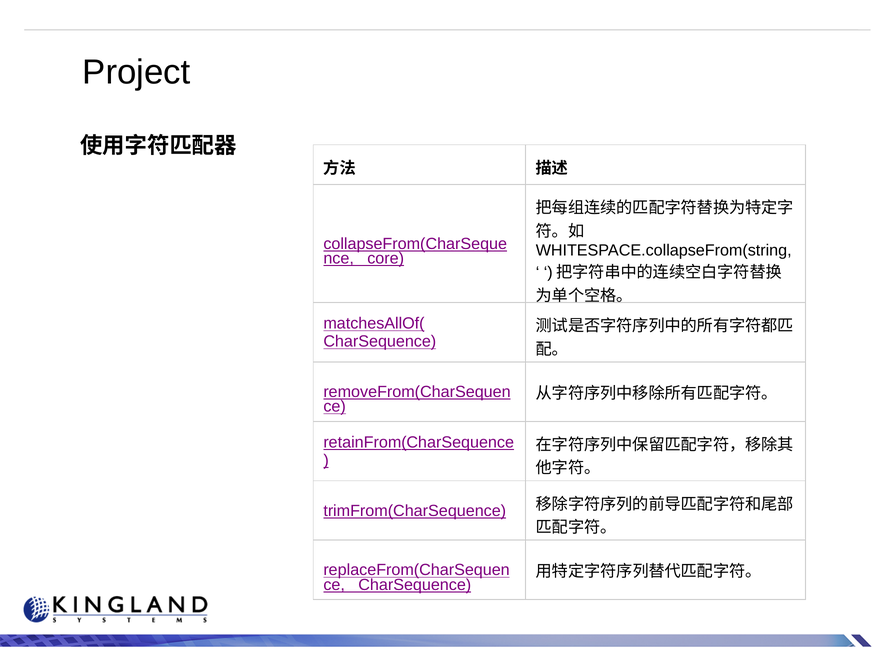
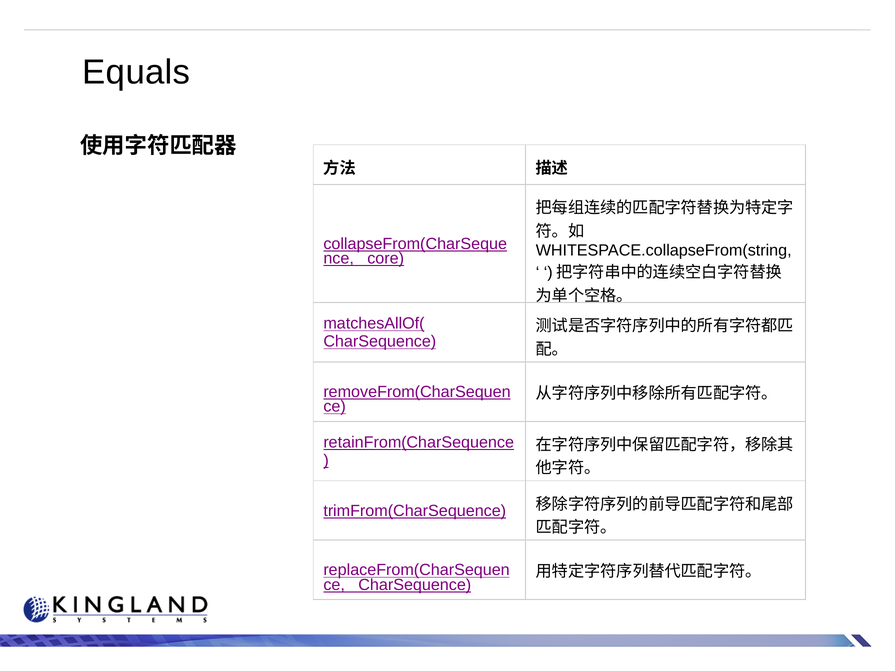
Project: Project -> Equals (136, 72)
